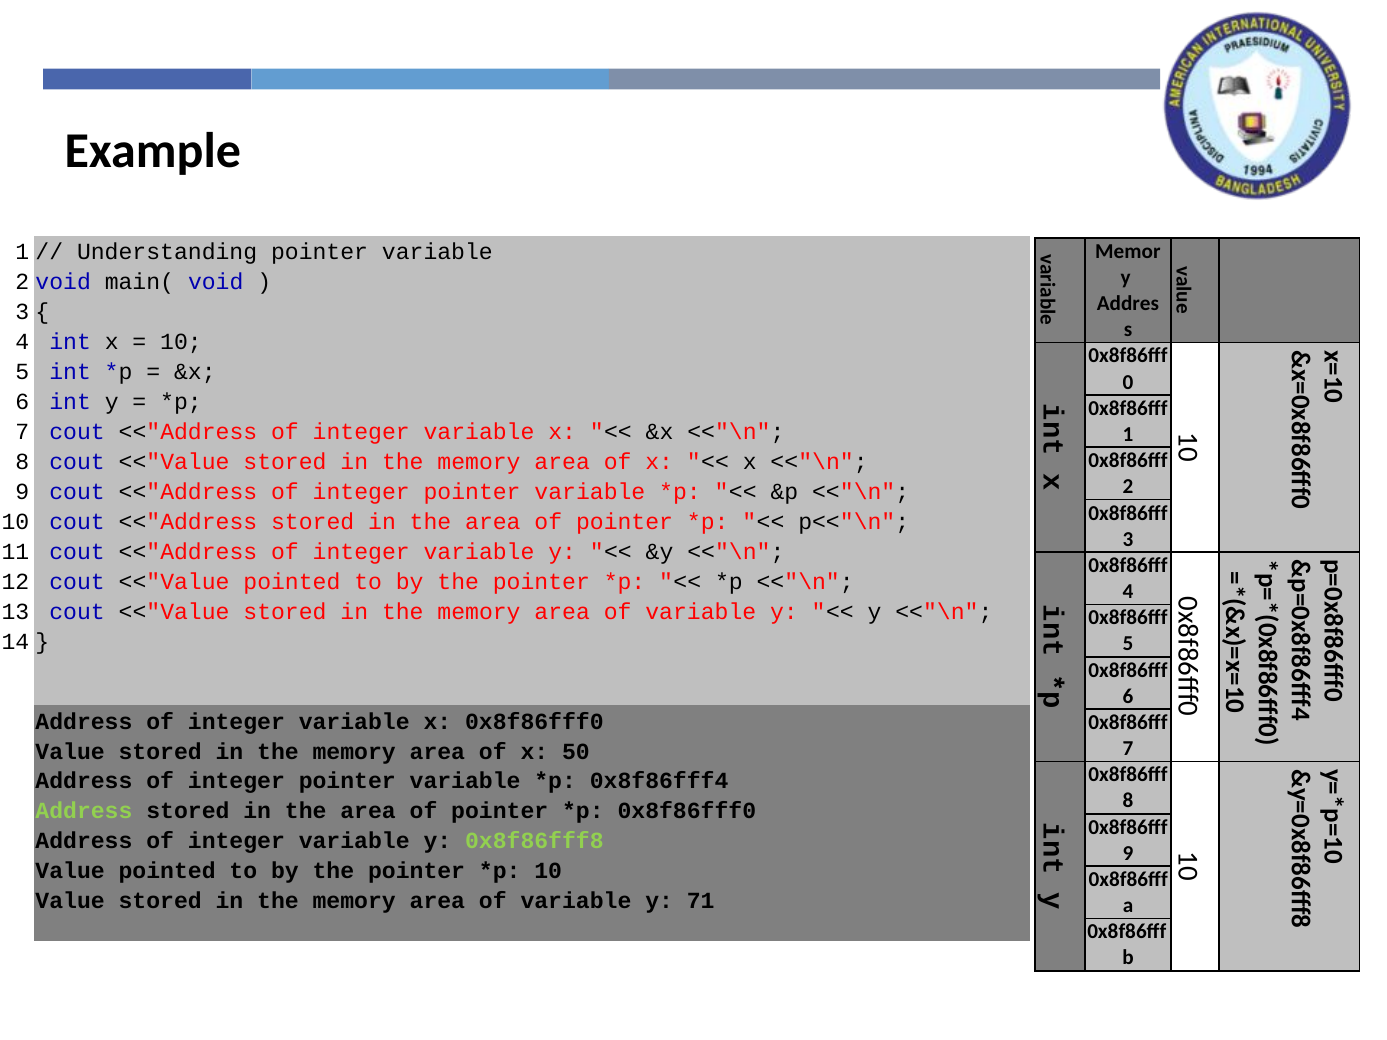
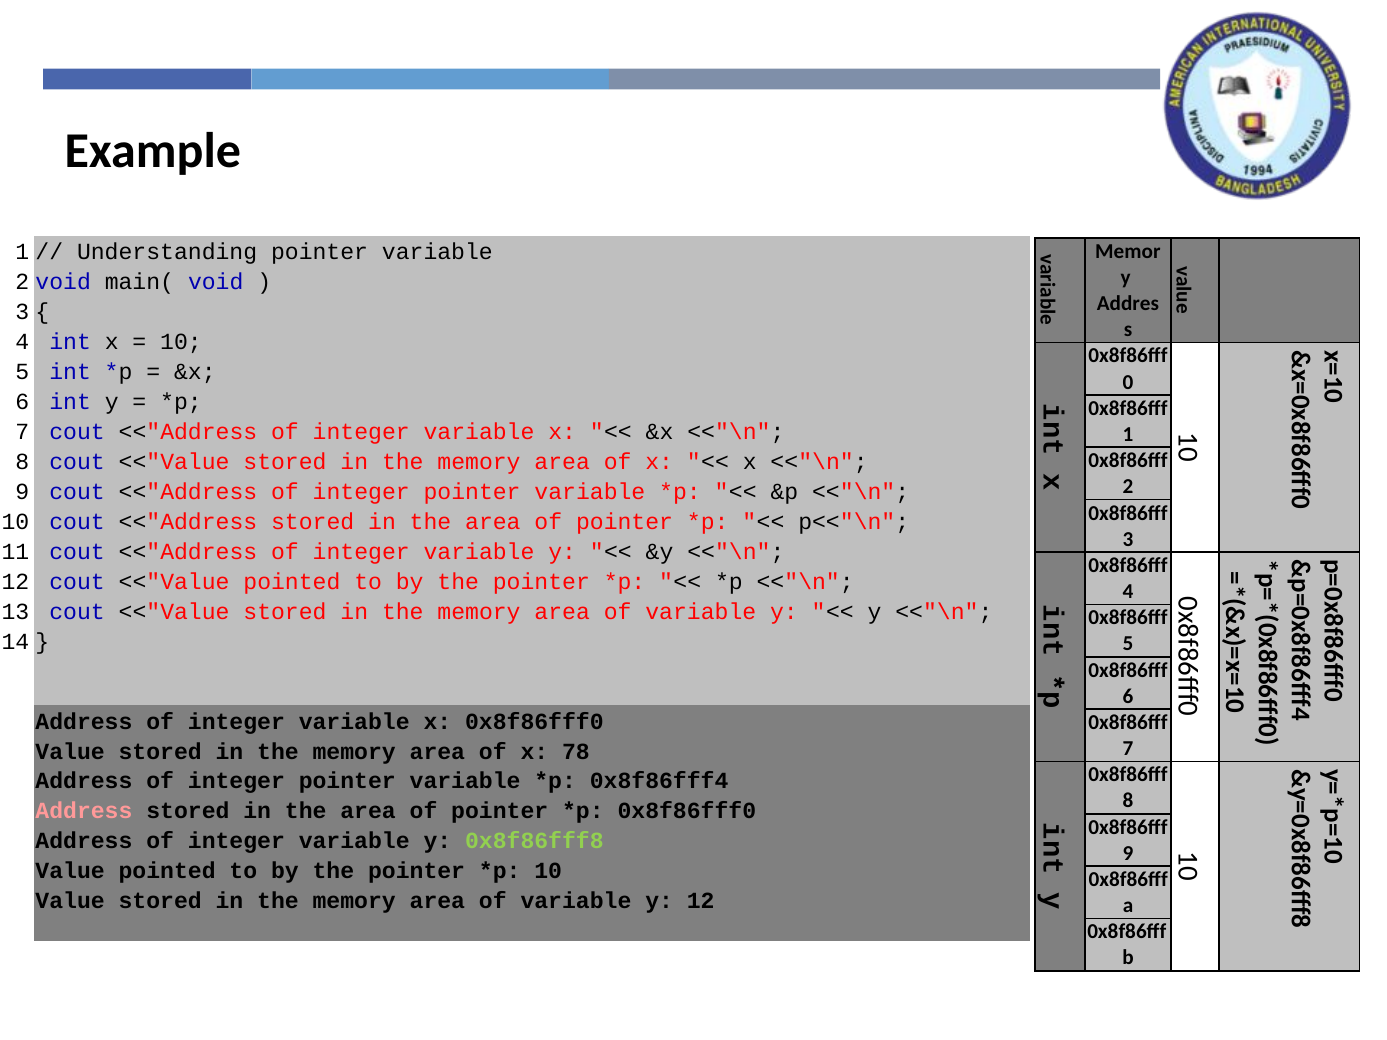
50: 50 -> 78 (576, 752)
Address colour: light green -> pink (84, 812)
y 71: 71 -> 12 (701, 901)
